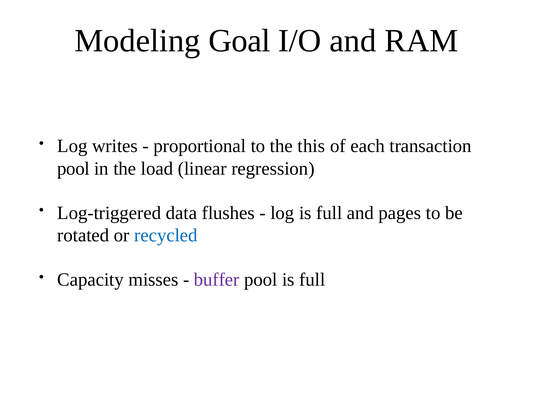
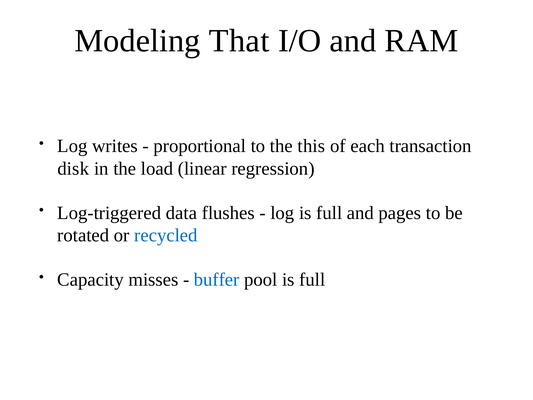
Goal: Goal -> That (239, 41)
pool: pool -> disk (73, 168)
buffer colour: purple -> blue (217, 280)
